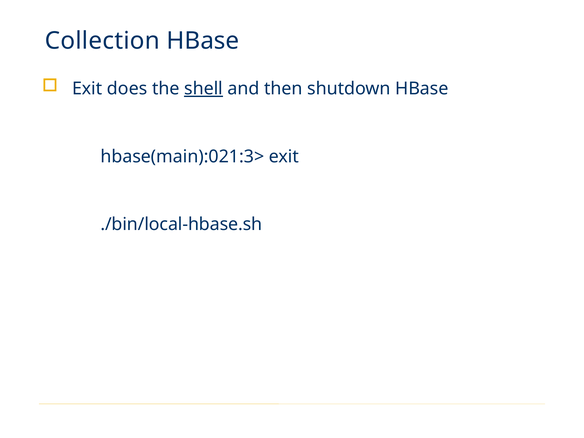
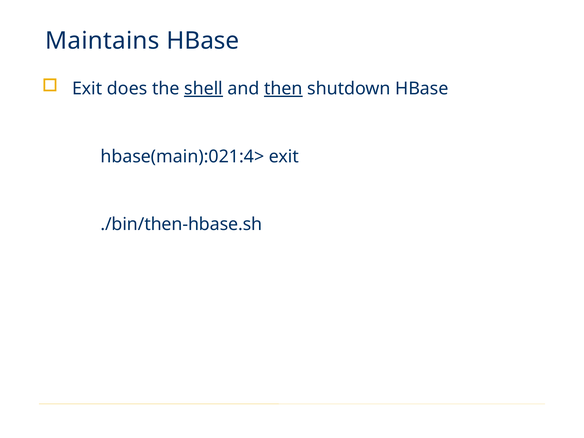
Collection: Collection -> Maintains (102, 41)
then underline: none -> present (283, 89)
hbase(main):021:3>: hbase(main):021:3> -> hbase(main):021:4> (182, 156)
./bin/local-hbase.sh: ./bin/local-hbase.sh -> ./bin/then-hbase.sh (181, 224)
